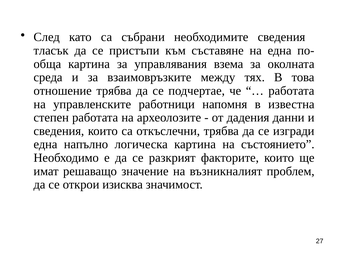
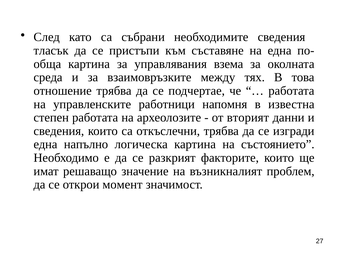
дадения: дадения -> вторият (248, 118)
изисква: изисква -> момент (122, 185)
